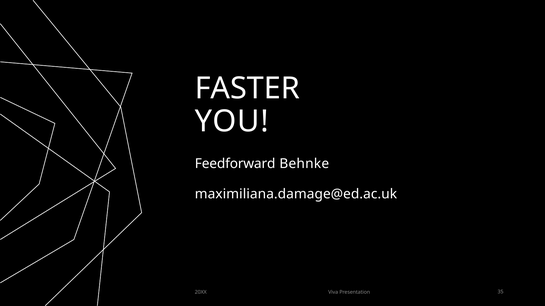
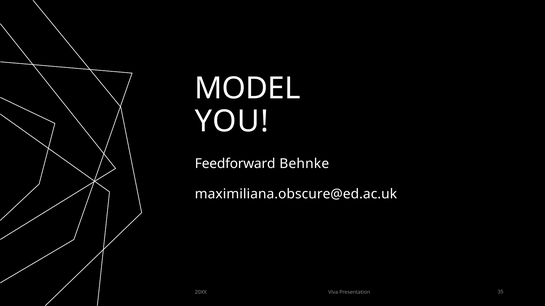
FASTER: FASTER -> MODEL (247, 88)
maximiliana.damage@ed.ac.uk: maximiliana.damage@ed.ac.uk -> maximiliana.obscure@ed.ac.uk (296, 194)
